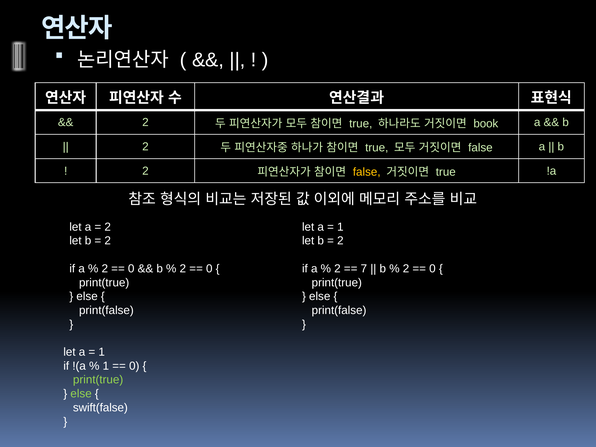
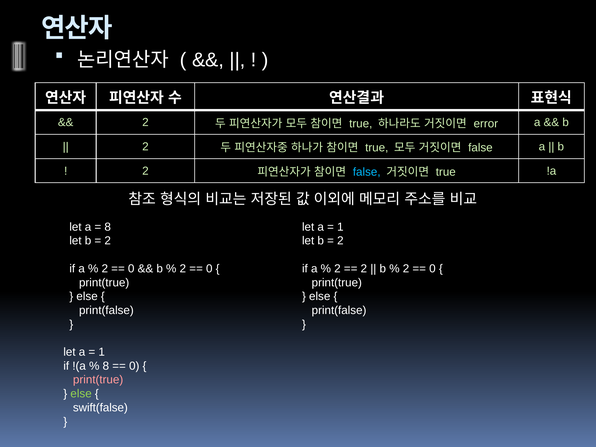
book: book -> error (486, 124)
false colour: yellow -> light blue (367, 172)
2: 2 -> 8 (108, 227)
7: 7 -> 2 (364, 269)
1: 1 -> 8 (106, 366)
print(true colour: light green -> pink (98, 380)
